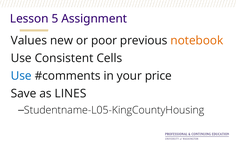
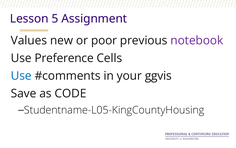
notebook colour: orange -> purple (197, 40)
Consistent: Consistent -> Preference (64, 58)
price: price -> ggvis (158, 76)
LINES: LINES -> CODE (71, 93)
